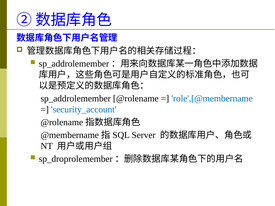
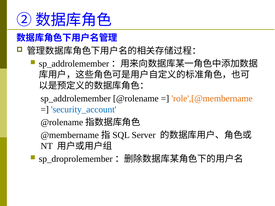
role',[@membername colour: blue -> orange (212, 99)
